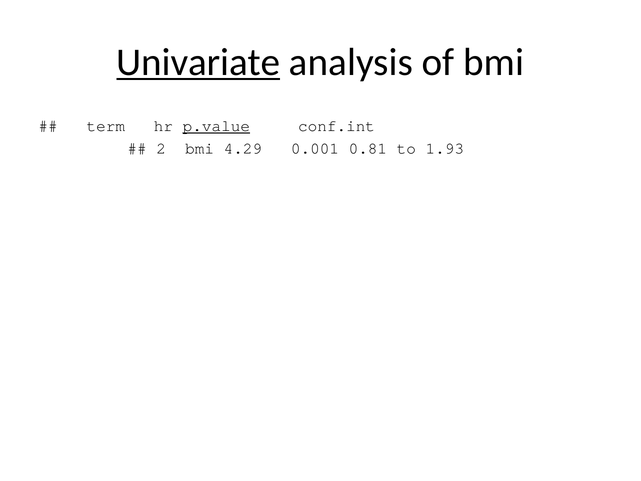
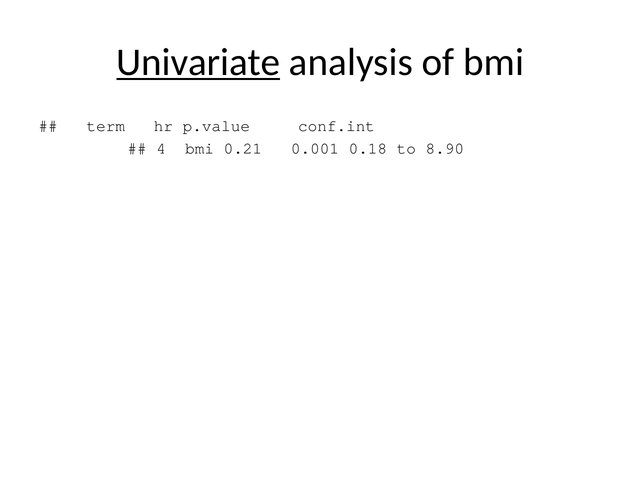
p.value underline: present -> none (216, 126)
2: 2 -> 4 (161, 149)
4.29: 4.29 -> 0.21 (243, 149)
0.81: 0.81 -> 0.18 (368, 149)
1.93: 1.93 -> 8.90 (445, 149)
